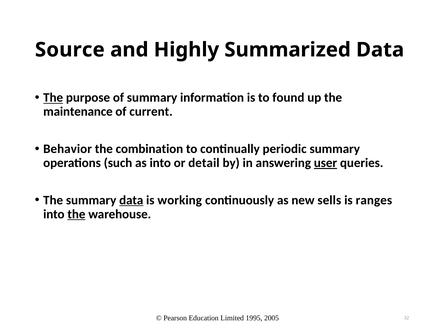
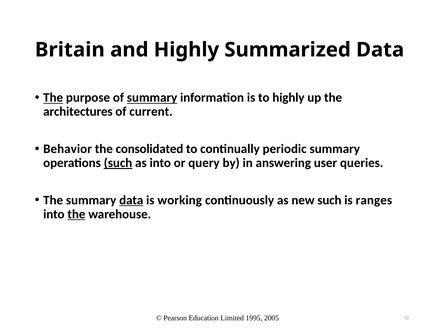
Source: Source -> Britain (70, 50)
summary underline: none -> present (152, 98)
to found: found -> highly (288, 98)
maintenance: maintenance -> architectures (78, 112)
combination: combination -> consolidated (149, 149)
such underline: none -> present (118, 163)
detail: detail -> query (204, 163)
user underline: present -> none (325, 163)
new sells: sells -> such (329, 200)
